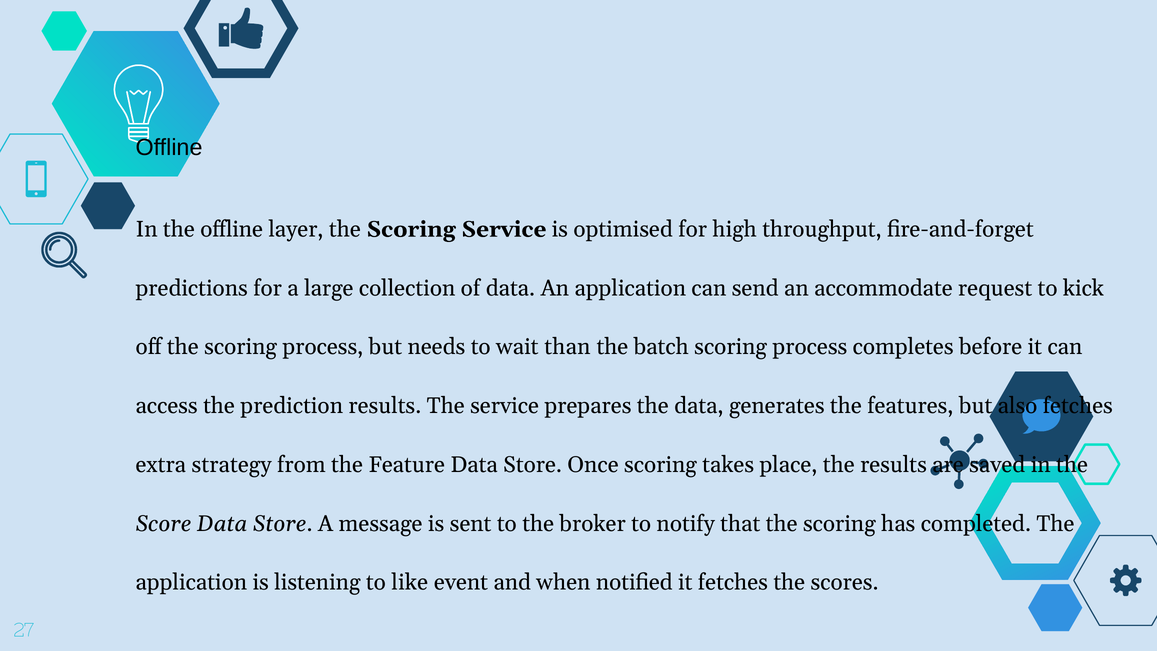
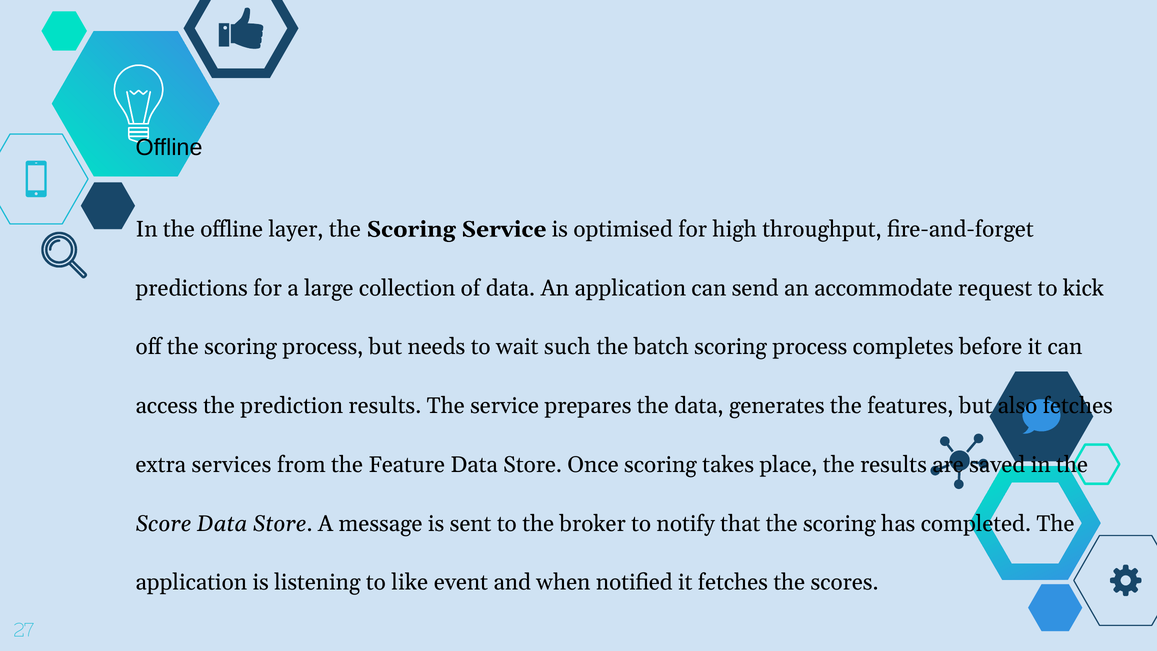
than: than -> such (567, 347)
strategy: strategy -> services (231, 465)
